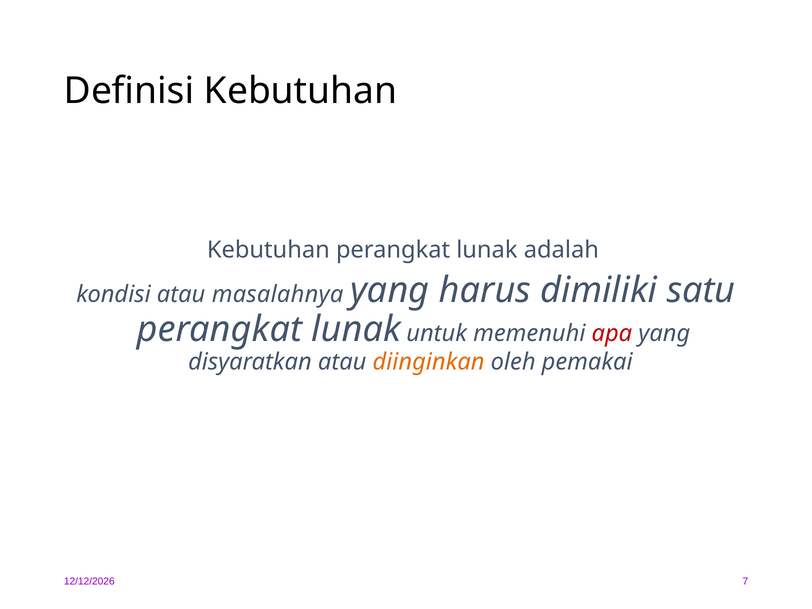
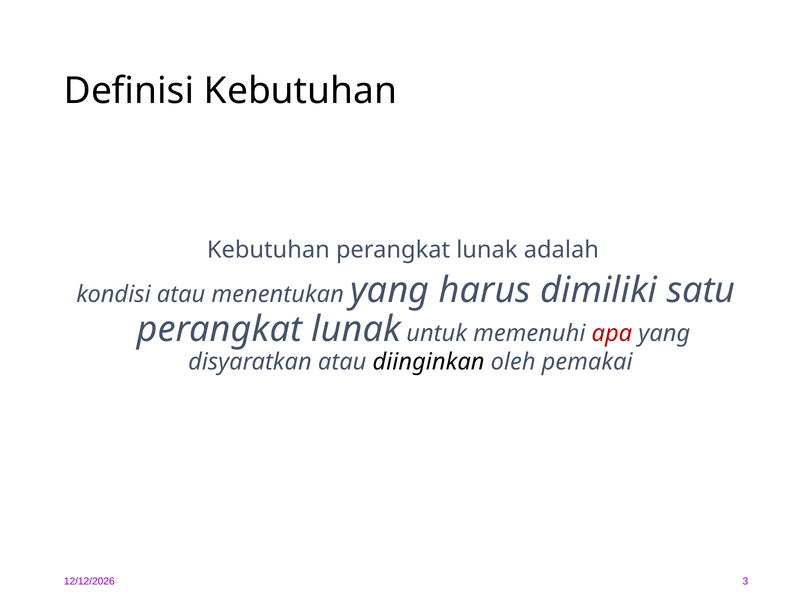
masalahnya: masalahnya -> menentukan (278, 295)
diinginkan colour: orange -> black (429, 362)
7: 7 -> 3 (745, 581)
